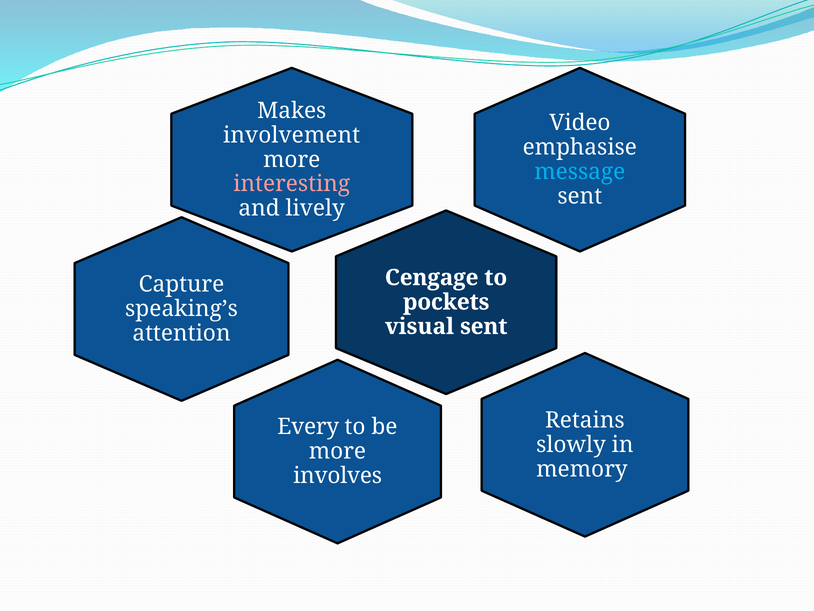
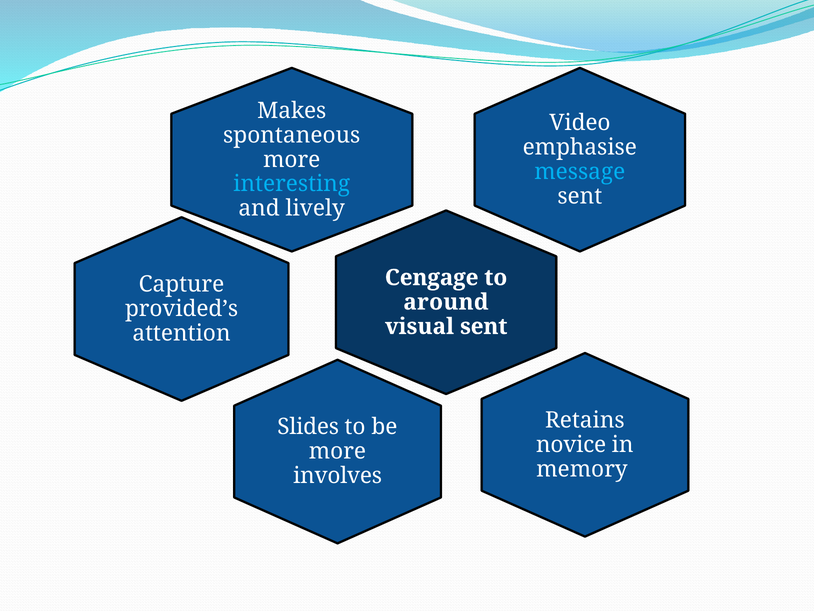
involvement: involvement -> spontaneous (292, 135)
interesting colour: pink -> light blue (292, 184)
pockets: pockets -> around (446, 302)
speaking’s: speaking’s -> provided’s (182, 309)
Every: Every -> Slides (308, 427)
slowly: slowly -> novice (571, 444)
